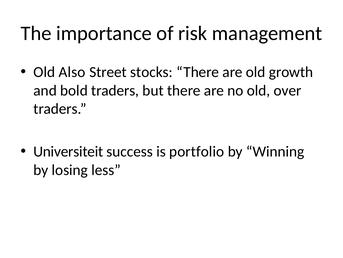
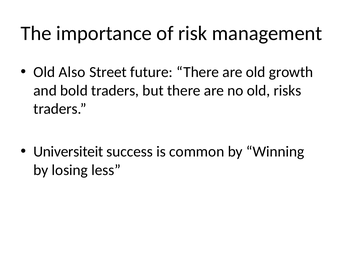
stocks: stocks -> future (151, 72)
over: over -> risks (287, 90)
portfolio: portfolio -> common (197, 151)
